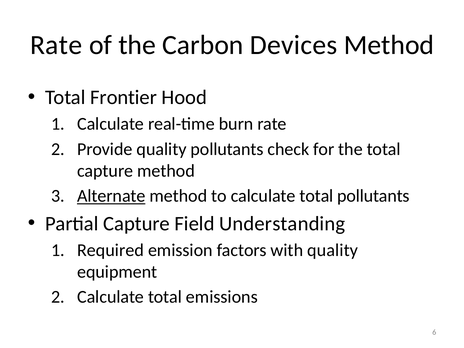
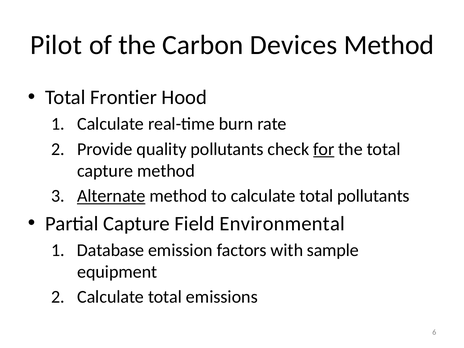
Rate: Rate -> Pilot (56, 45)
for underline: none -> present (324, 149)
Understanding: Understanding -> Environmental (282, 224)
Required: Required -> Database (111, 250)
with quality: quality -> sample (333, 250)
